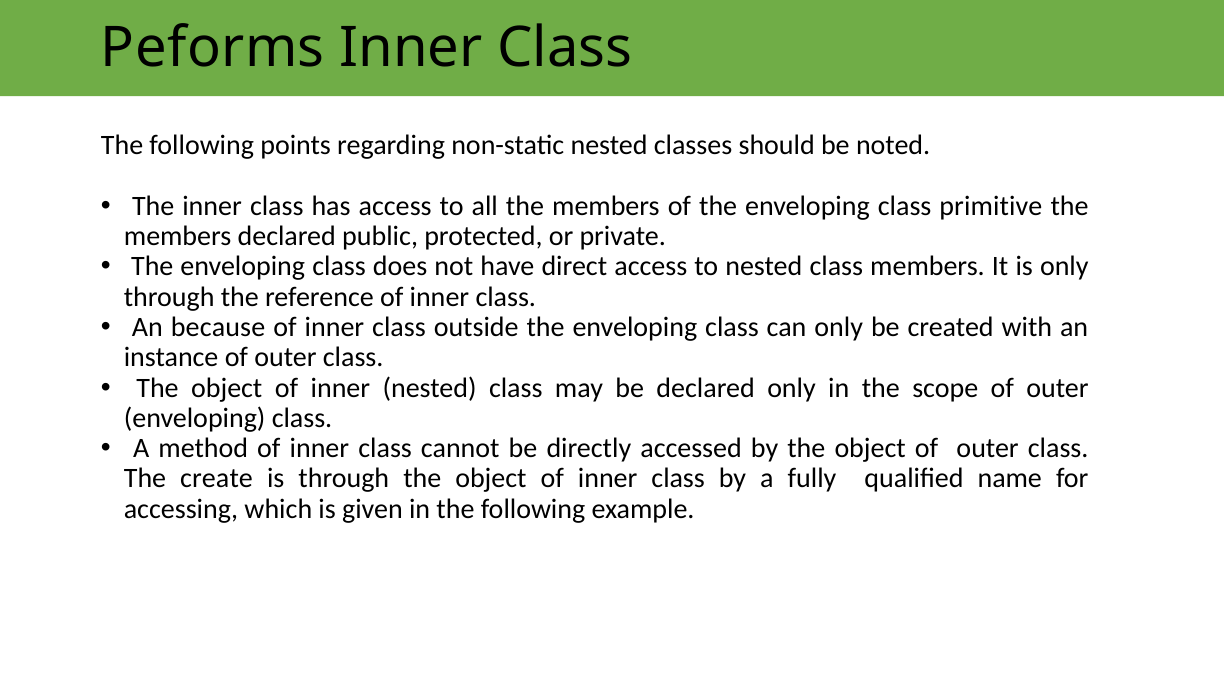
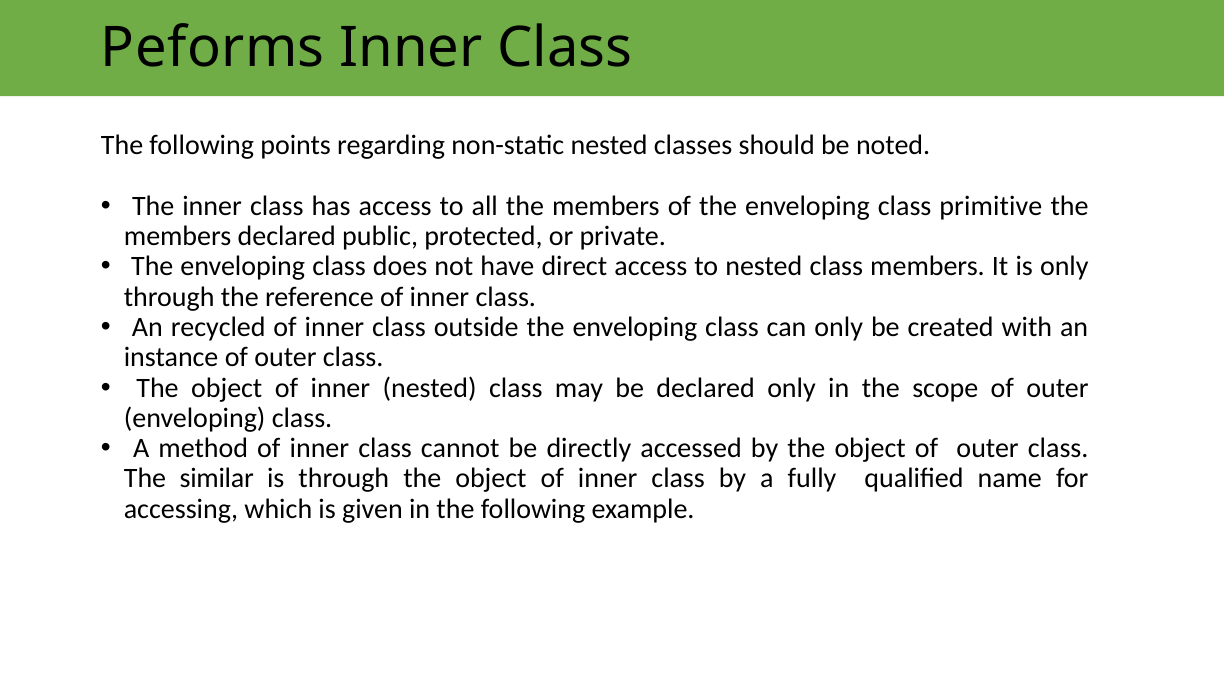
because: because -> recycled (218, 327)
create: create -> similar (217, 478)
